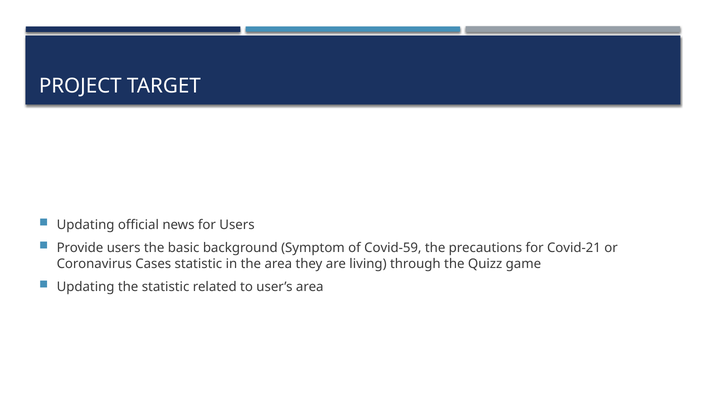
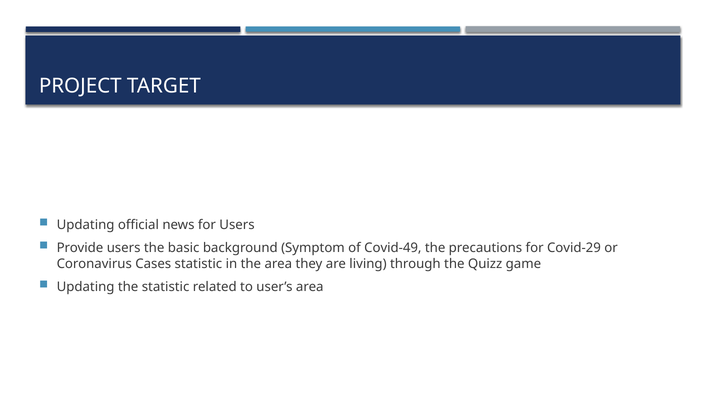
Covid-59: Covid-59 -> Covid-49 (393, 248)
Covid-21: Covid-21 -> Covid-29 (574, 248)
